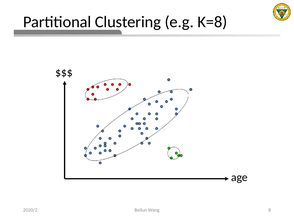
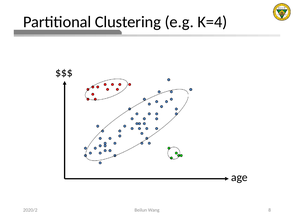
K=8: K=8 -> K=4 (212, 22)
